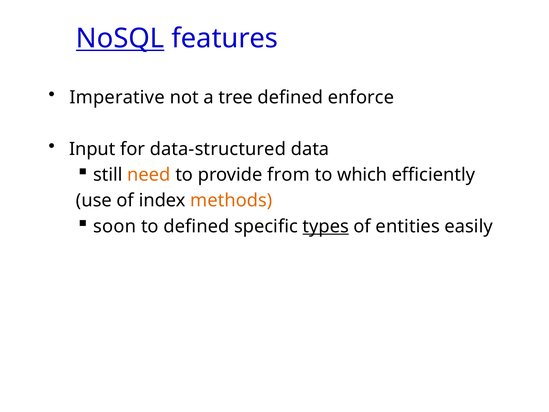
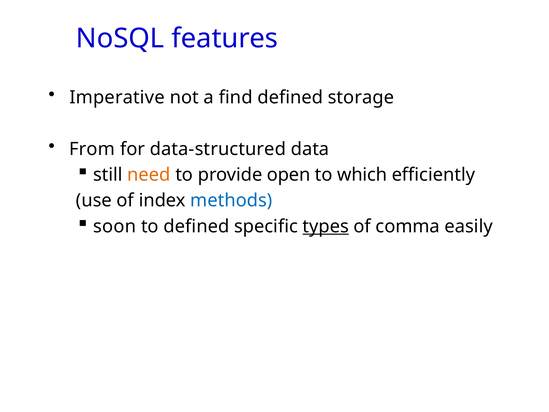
NoSQL underline: present -> none (120, 38)
tree: tree -> find (236, 97)
enforce: enforce -> storage (361, 97)
Input: Input -> From (92, 149)
from: from -> open (289, 175)
methods colour: orange -> blue (231, 200)
entities: entities -> comma (408, 226)
